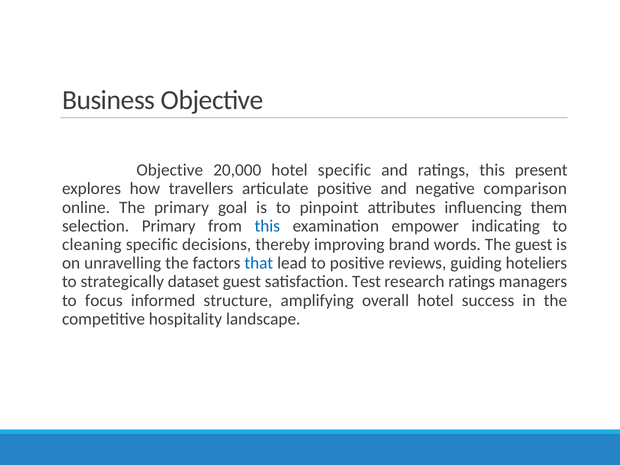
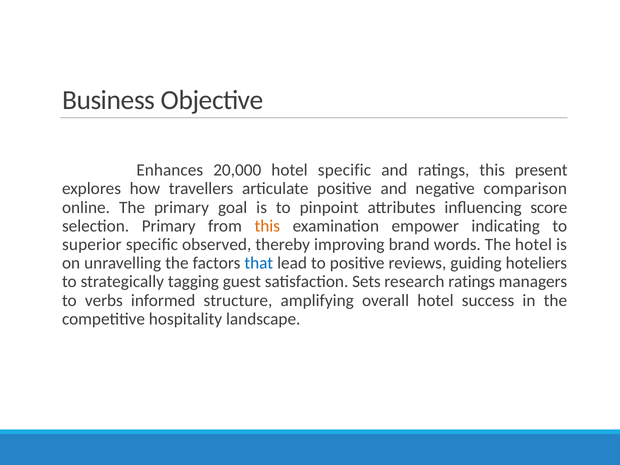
Objective: Objective -> Enhances (170, 170)
them: them -> score (549, 207)
this colour: blue -> orange (267, 226)
cleaning: cleaning -> superior (92, 245)
decisions: decisions -> observed (217, 245)
The guest: guest -> hotel (533, 245)
dataset: dataset -> tagging (193, 282)
Test: Test -> Sets (366, 282)
focus: focus -> verbs (104, 300)
